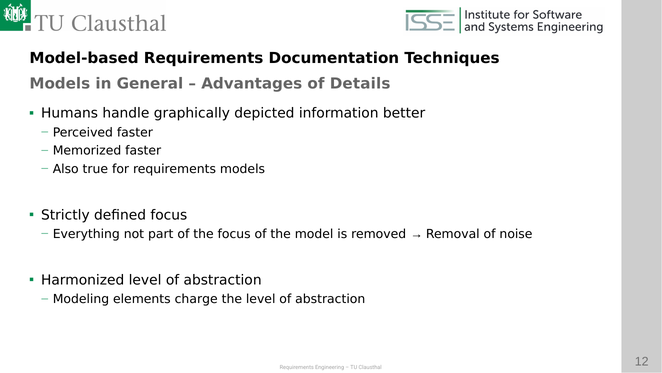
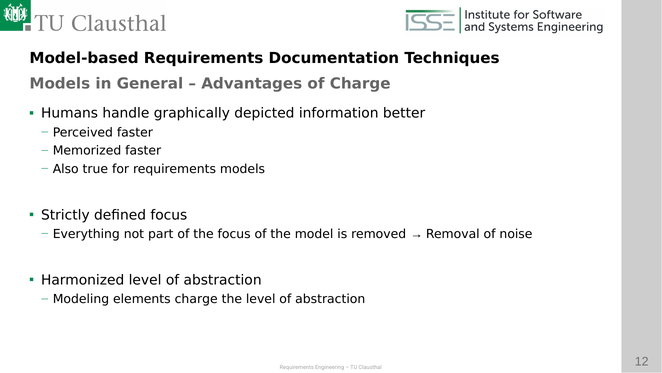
of Details: Details -> Charge (360, 83)
